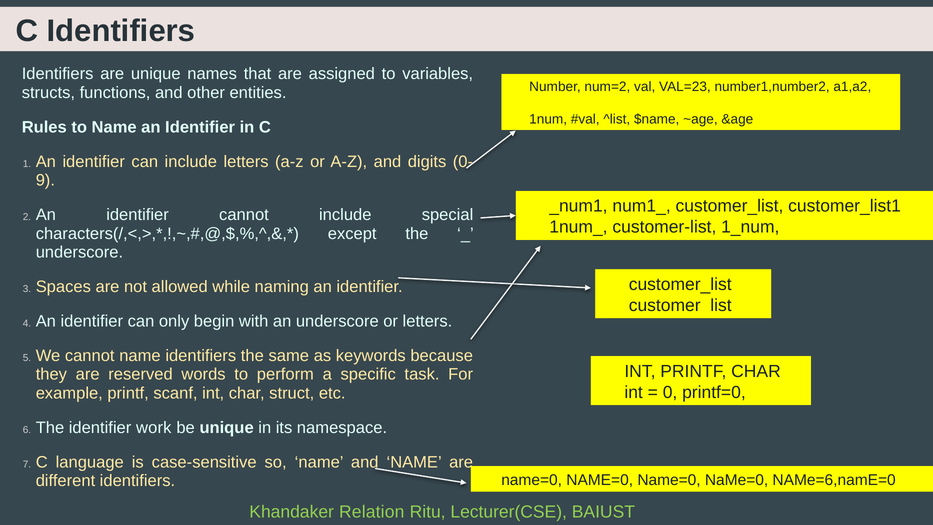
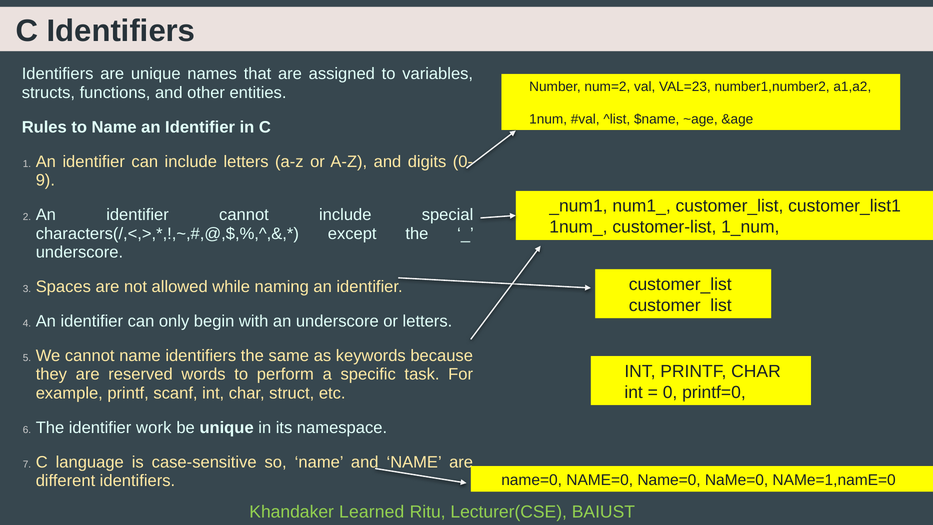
NAMe=6,namE=0: NAMe=6,namE=0 -> NAMe=1,namE=0 (834, 480)
Relation: Relation -> Learned (372, 512)
